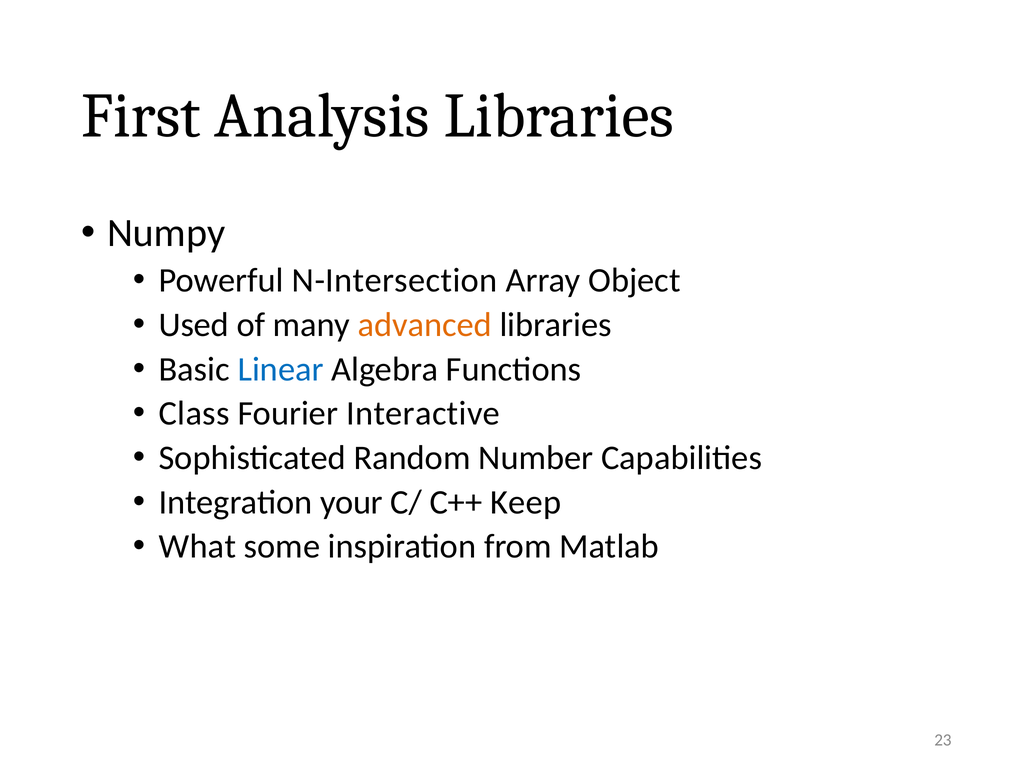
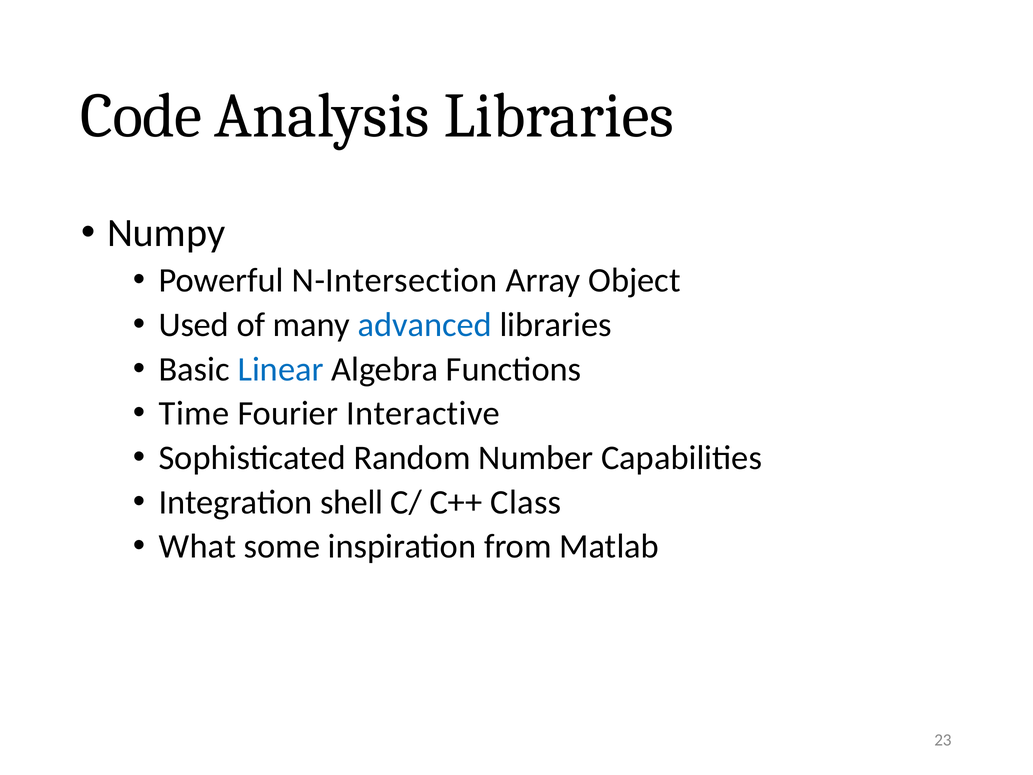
First: First -> Code (141, 116)
advanced colour: orange -> blue (425, 325)
Class: Class -> Time (194, 413)
your: your -> shell (352, 502)
Keep: Keep -> Class (526, 502)
